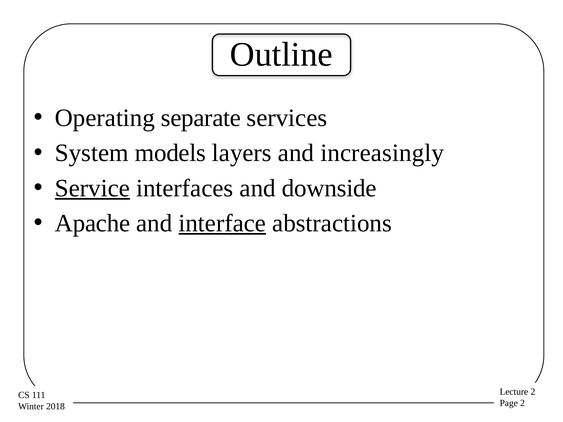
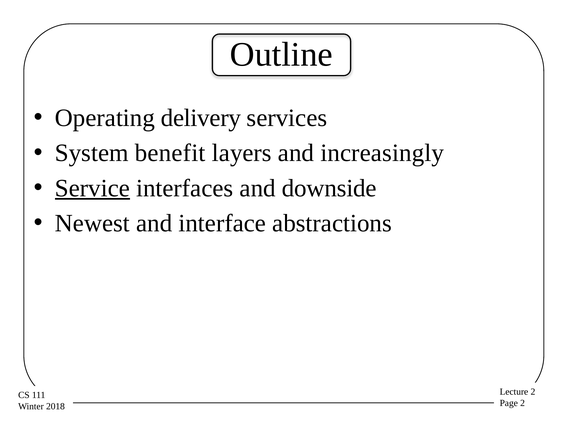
separate: separate -> delivery (201, 118)
models: models -> benefit (170, 153)
Apache: Apache -> Newest (92, 223)
interface underline: present -> none (222, 223)
